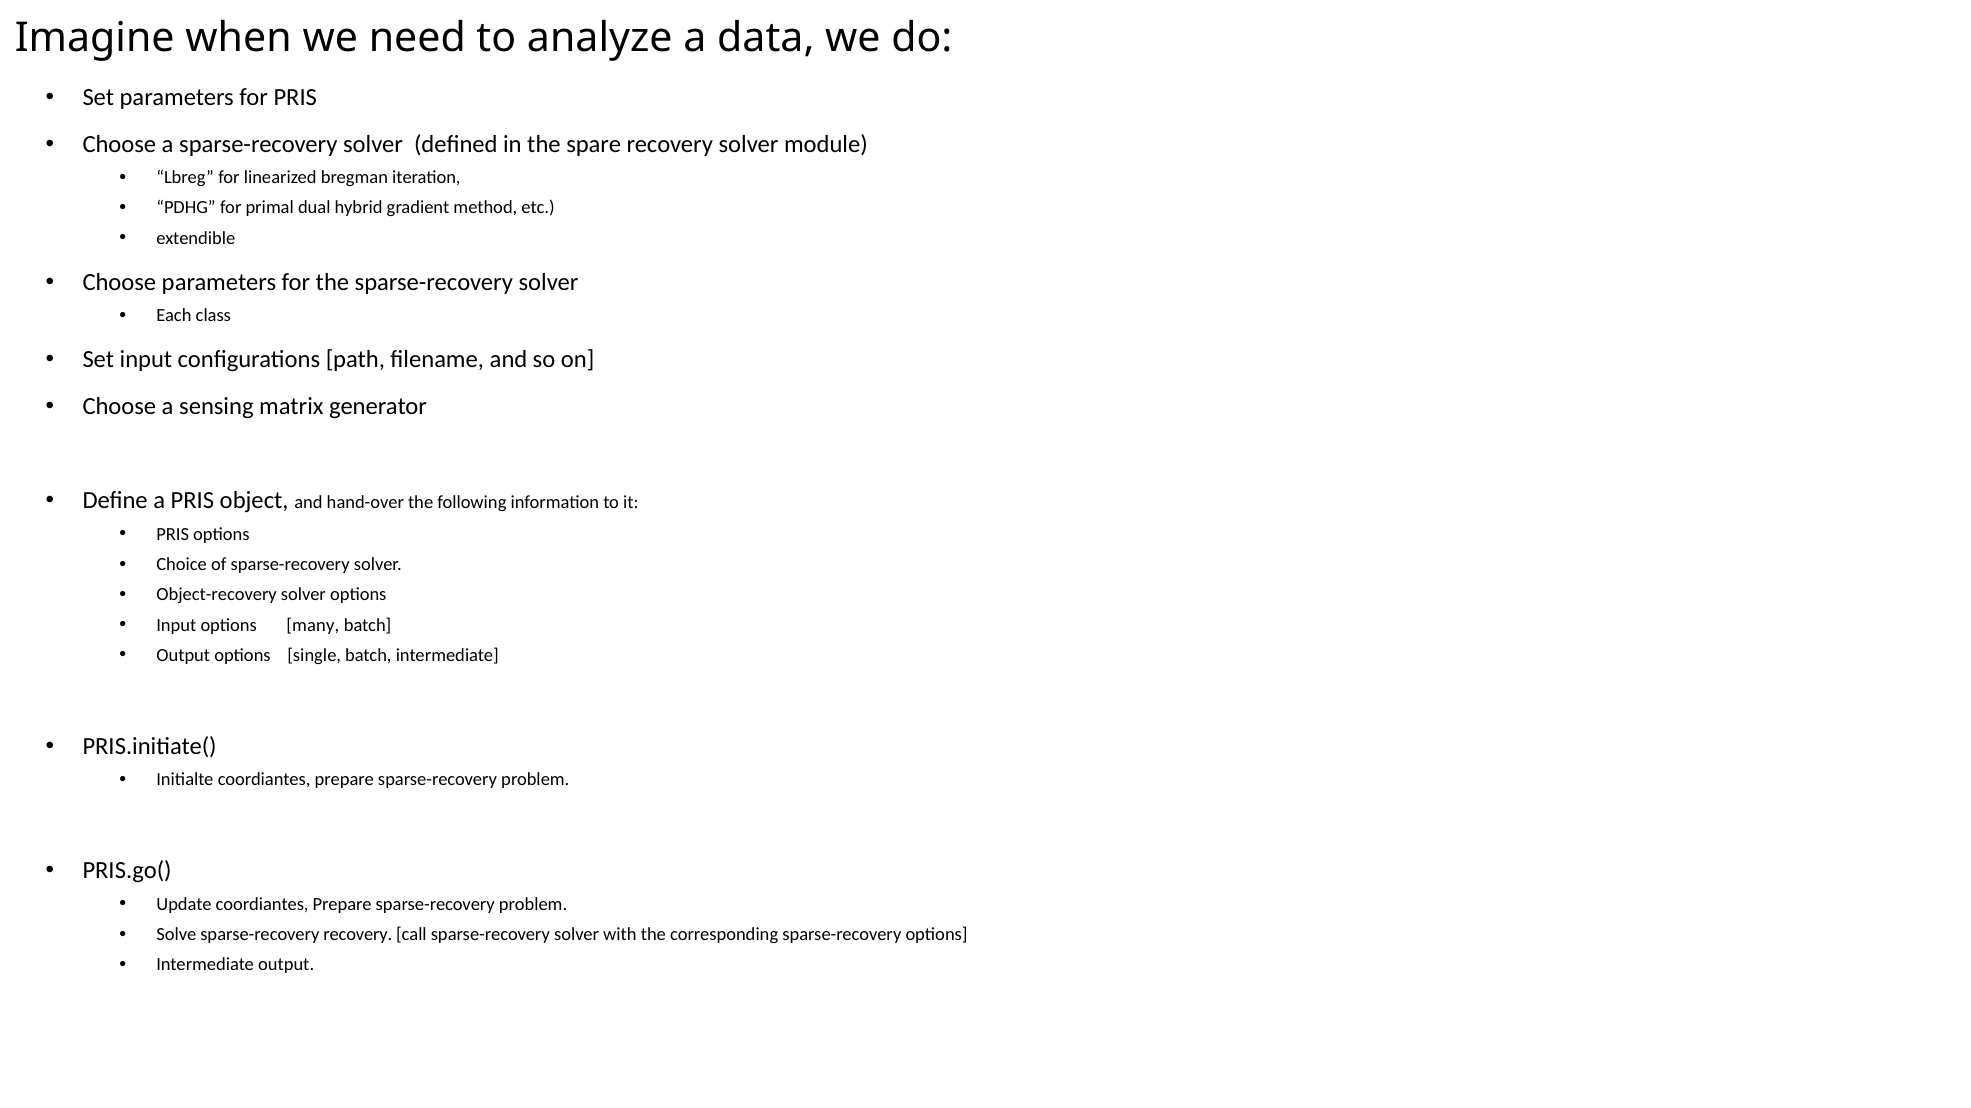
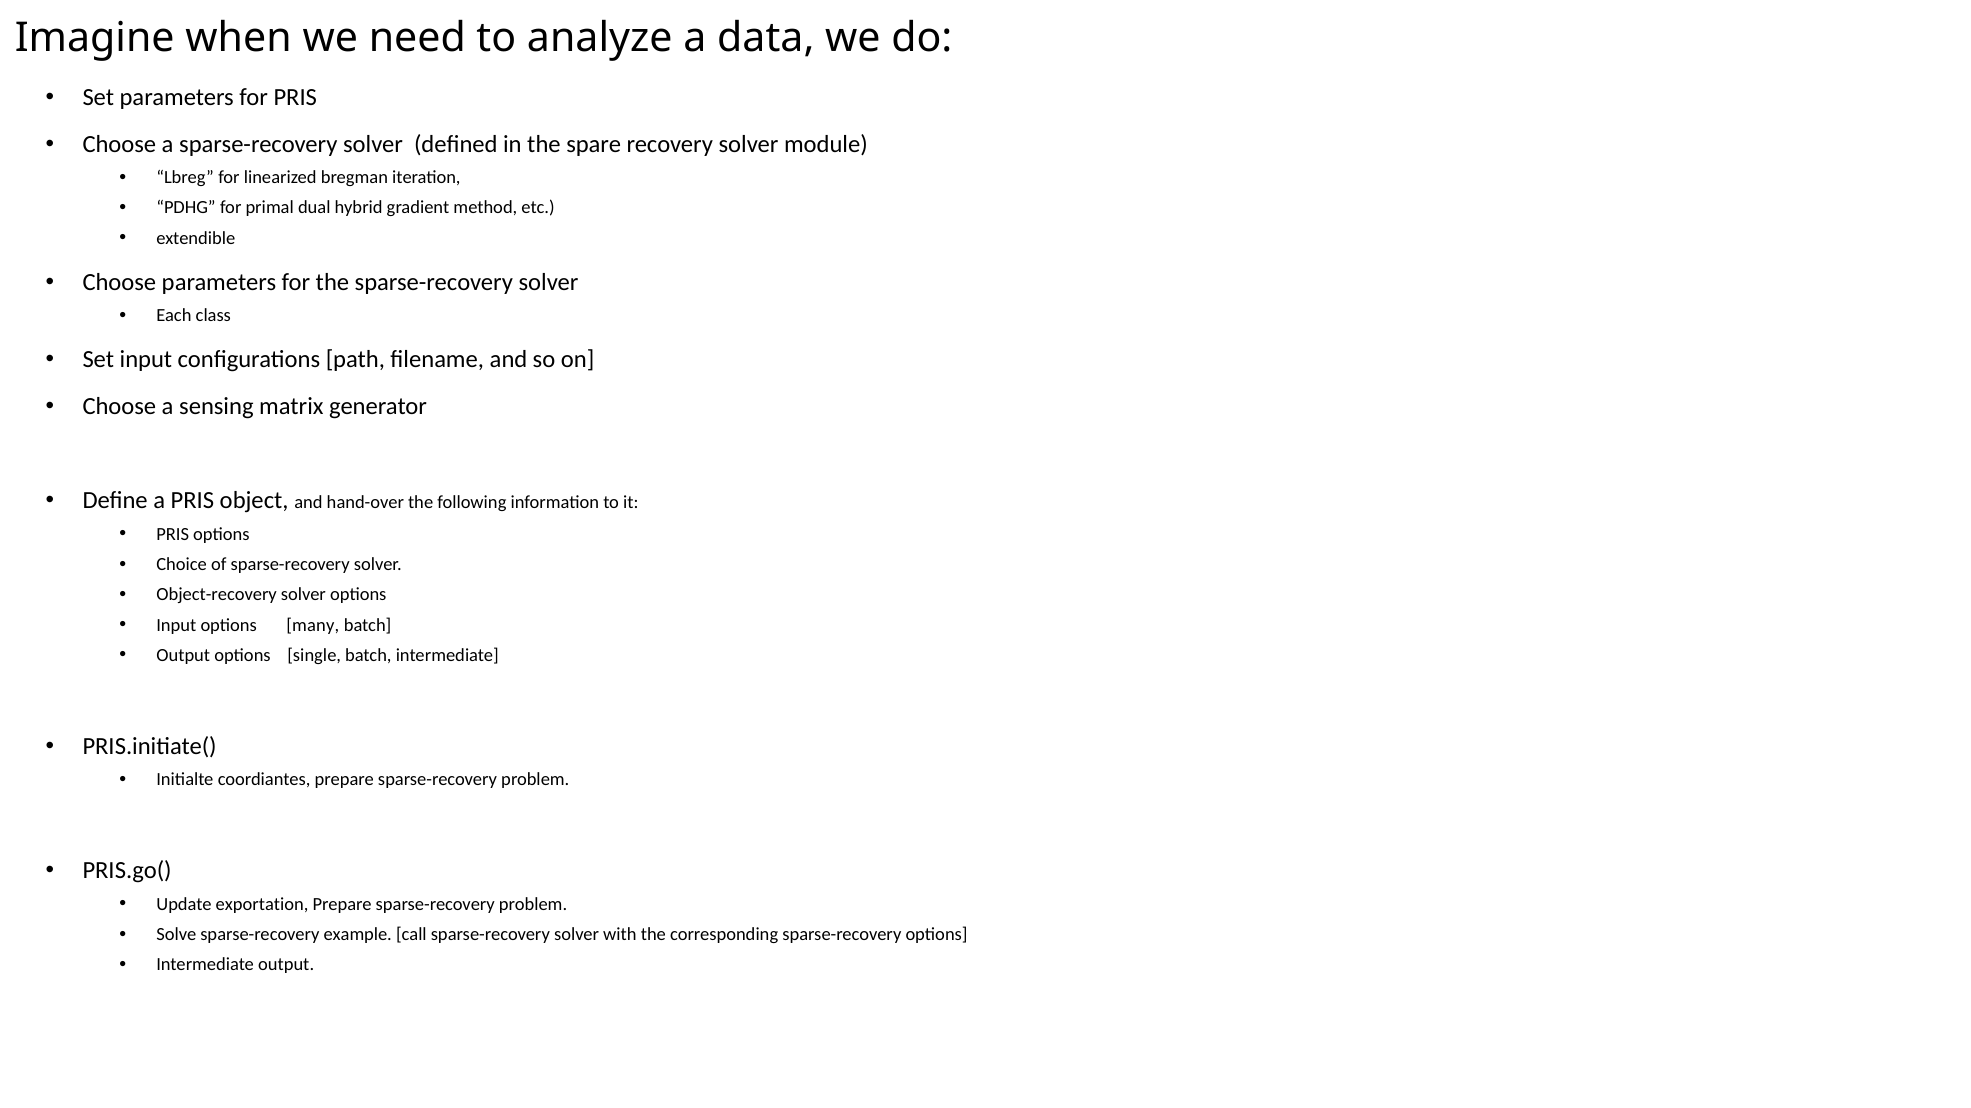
Update coordiantes: coordiantes -> exportation (262, 905)
sparse-recovery recovery: recovery -> example (358, 935)
